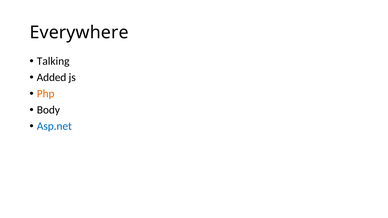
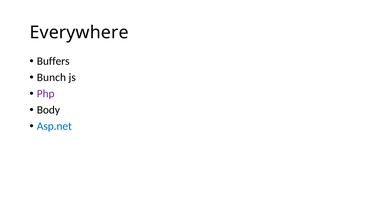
Talking: Talking -> Buffers (53, 61)
Added: Added -> Bunch (51, 78)
Php colour: orange -> purple (46, 94)
